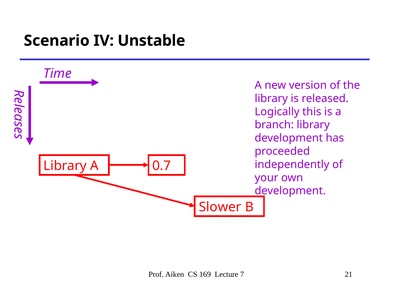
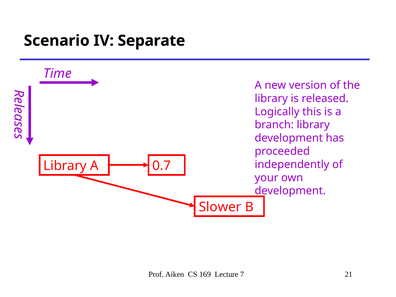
Unstable: Unstable -> Separate (151, 41)
